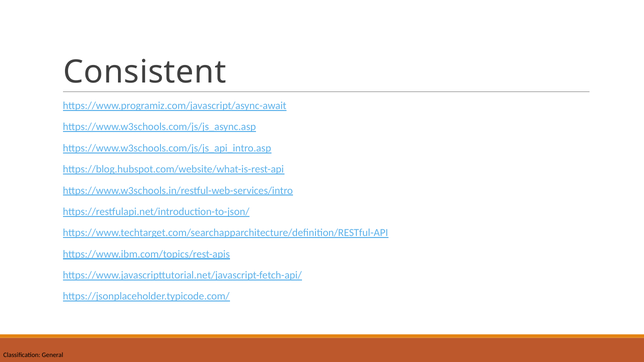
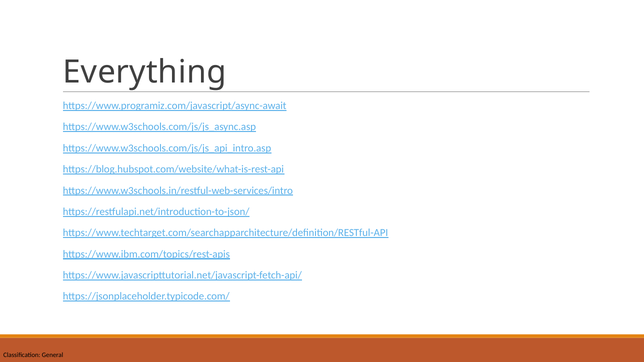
Consistent: Consistent -> Everything (145, 72)
